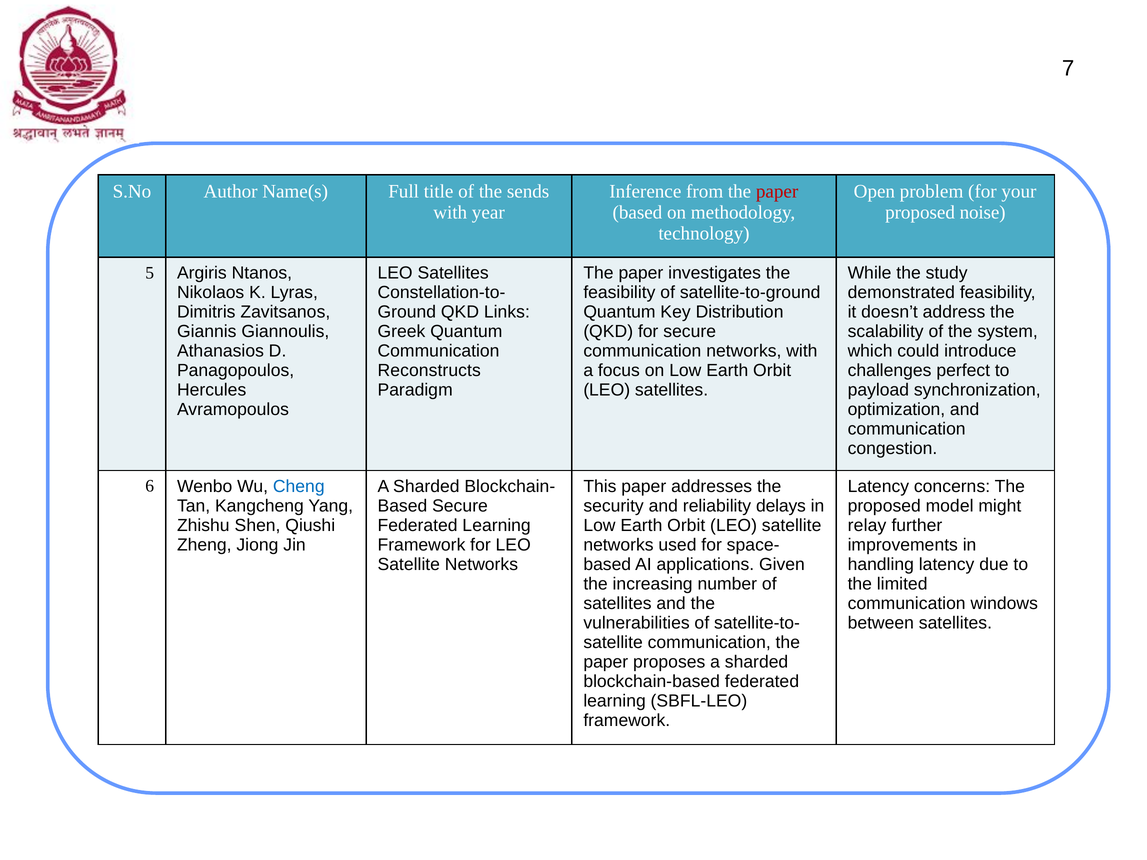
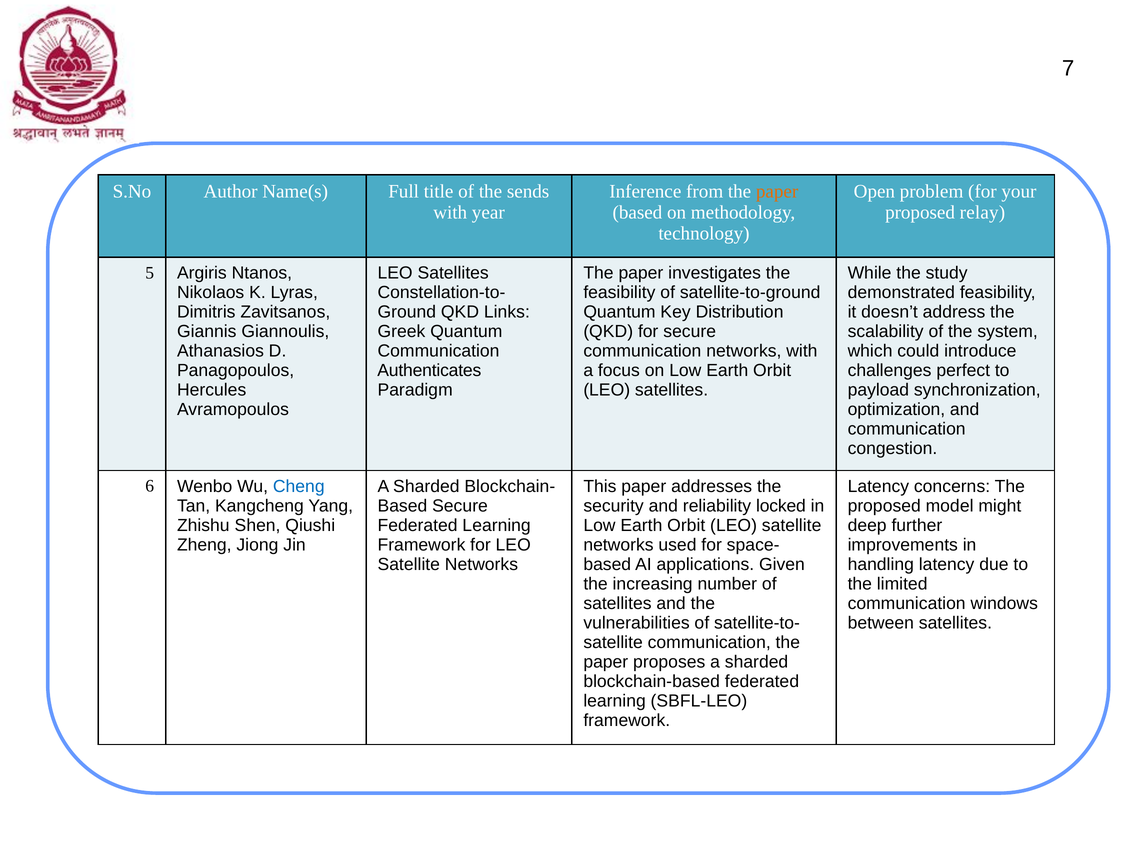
paper colour: red -> orange (777, 191)
noise: noise -> relay (982, 212)
Reconstructs: Reconstructs -> Authenticates (429, 371)
delays: delays -> locked (781, 506)
relay: relay -> deep (867, 525)
